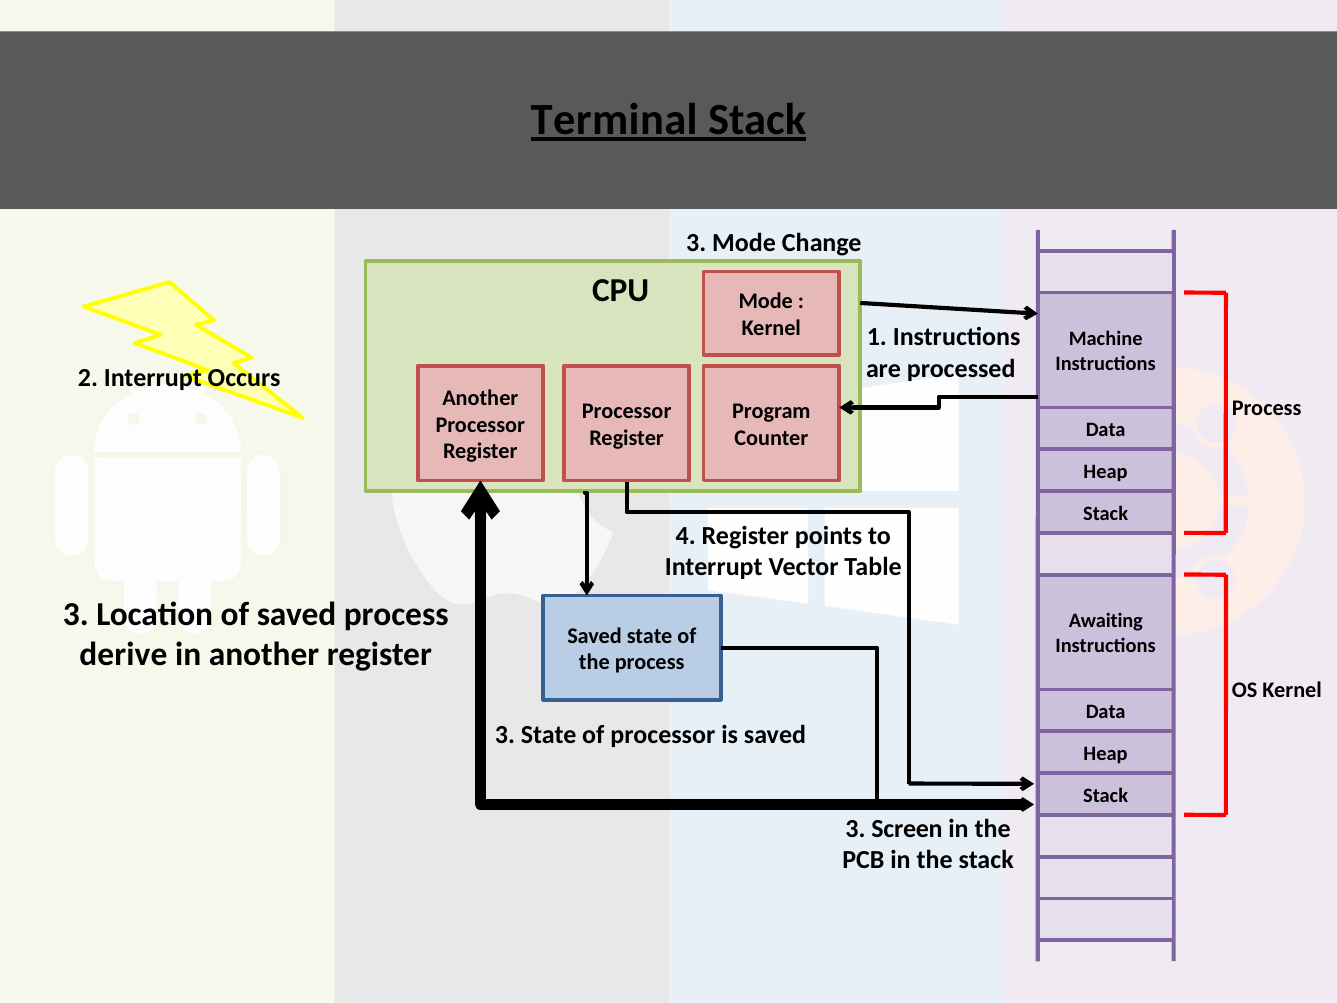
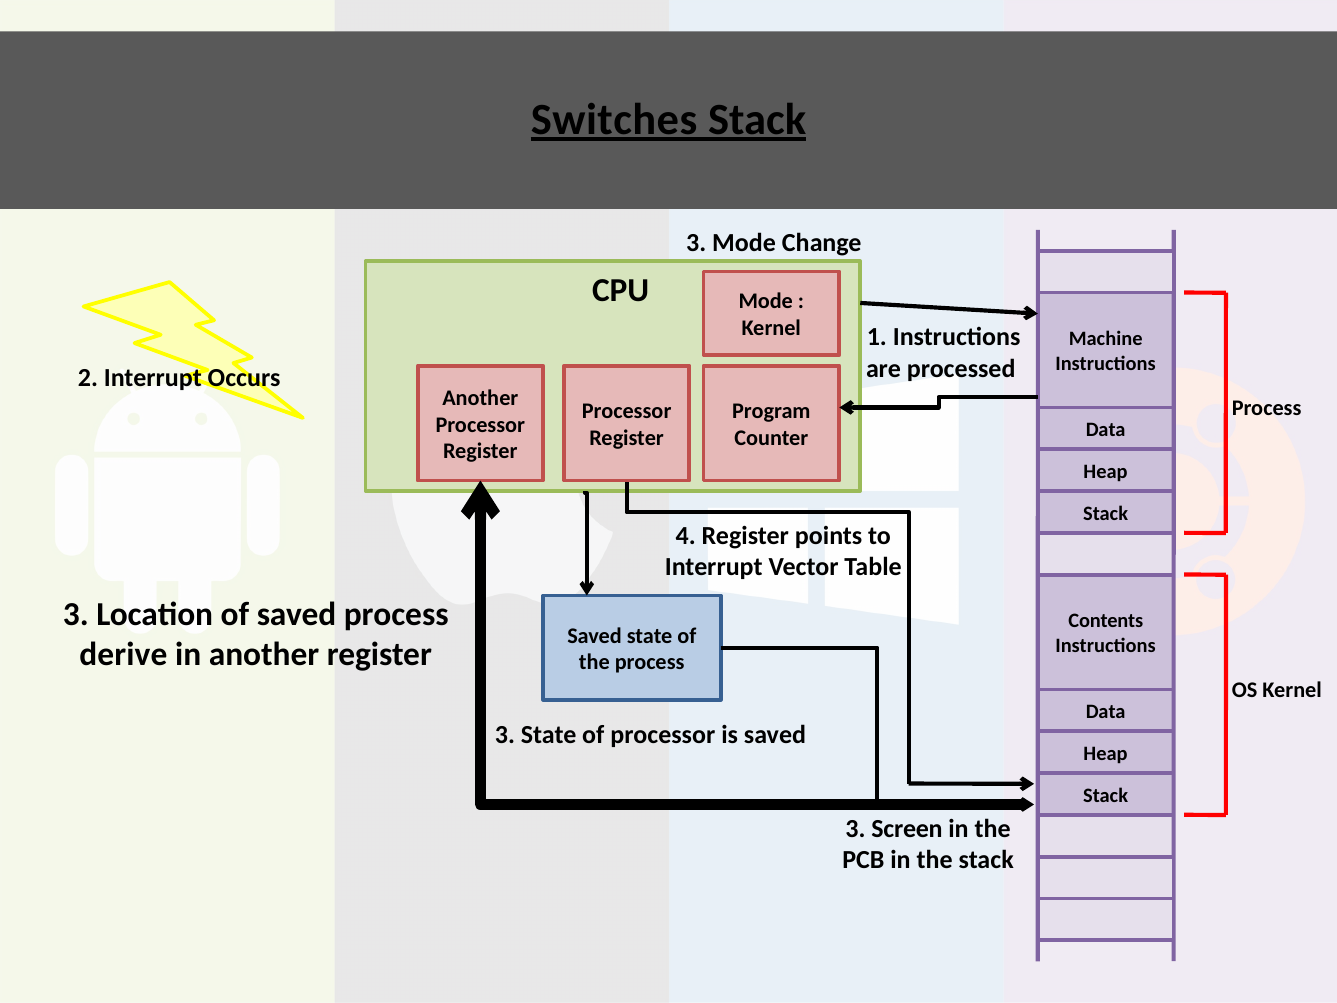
Terminal: Terminal -> Switches (614, 120)
Awaiting: Awaiting -> Contents (1106, 621)
